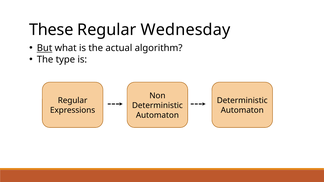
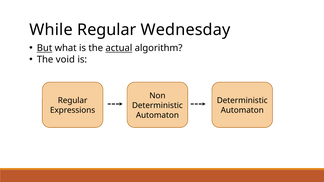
These: These -> While (51, 30)
actual underline: none -> present (119, 48)
type: type -> void (65, 60)
